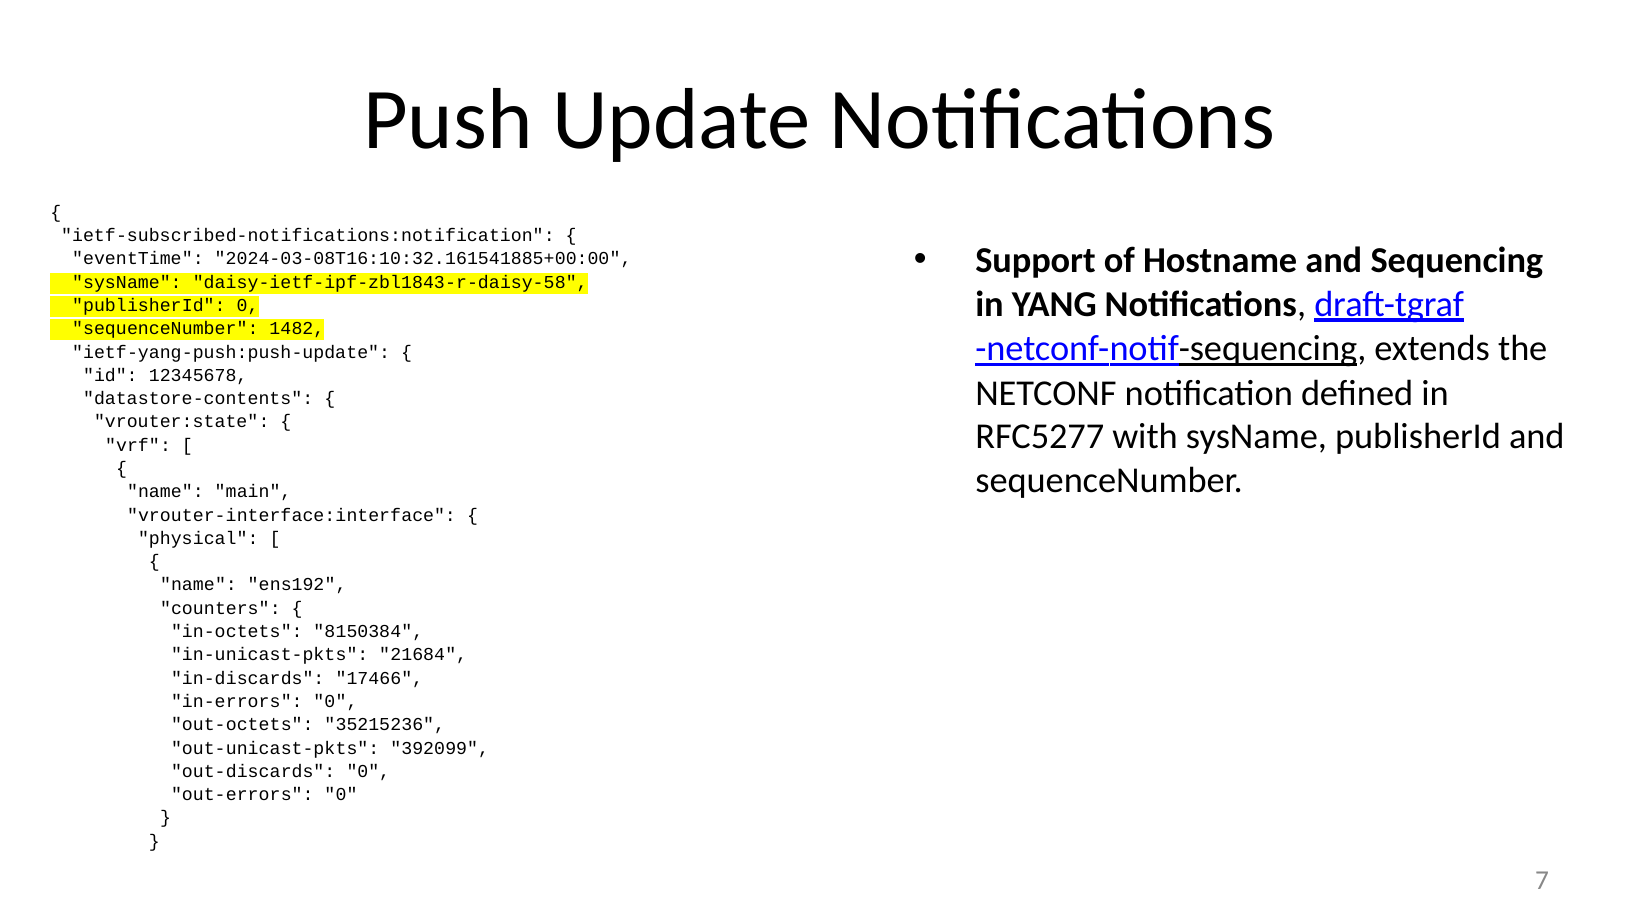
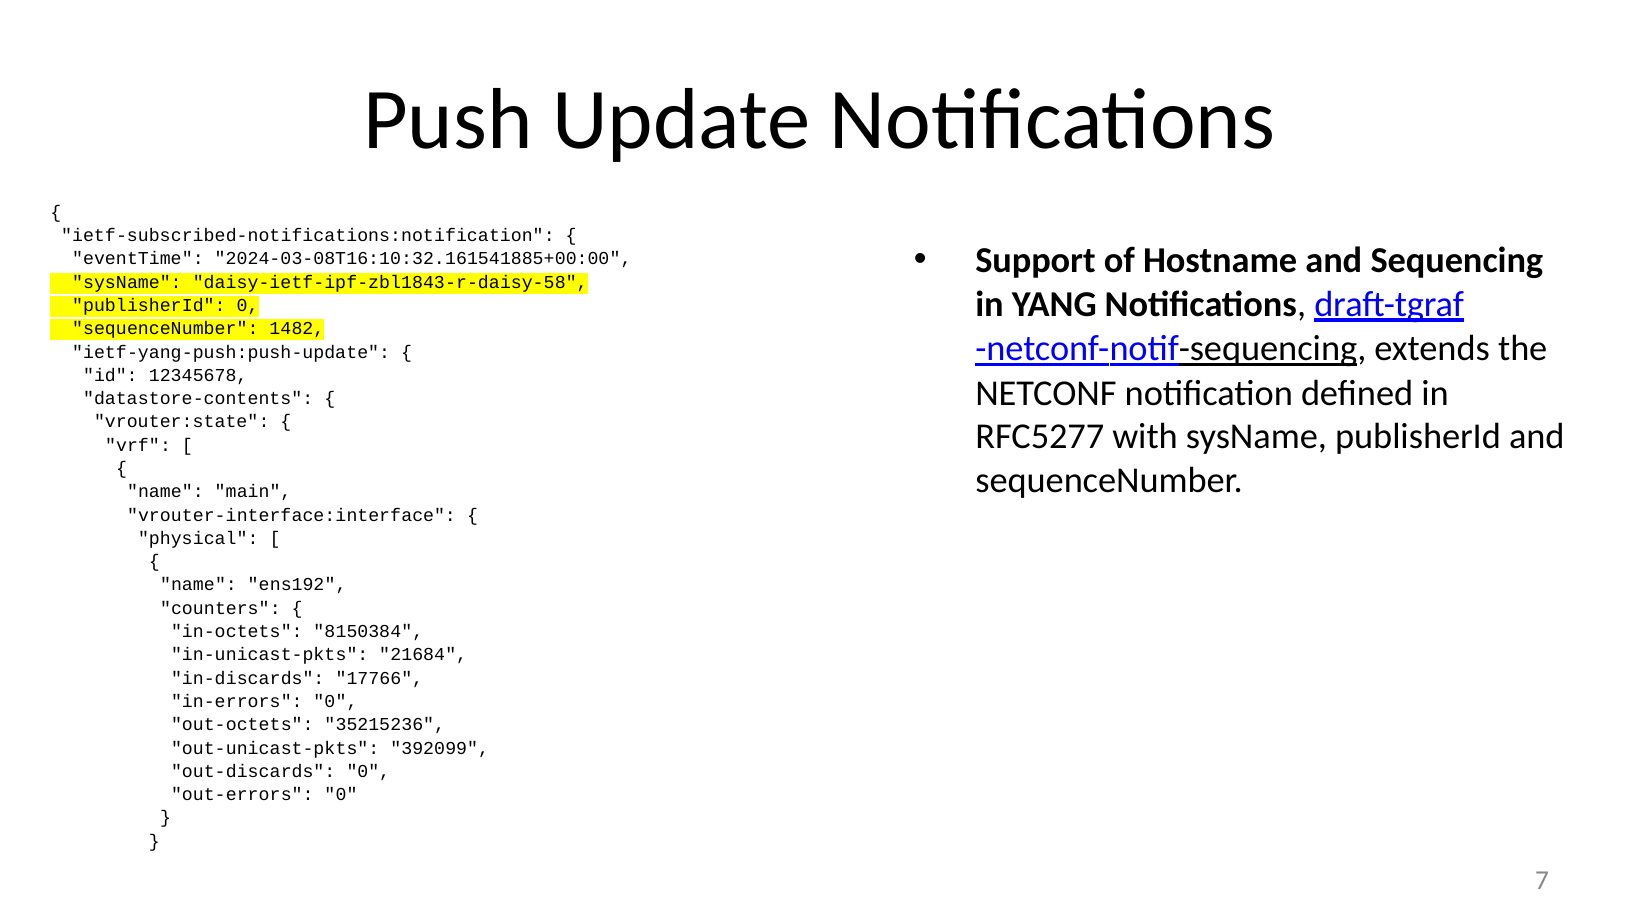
17466: 17466 -> 17766 (379, 678)
